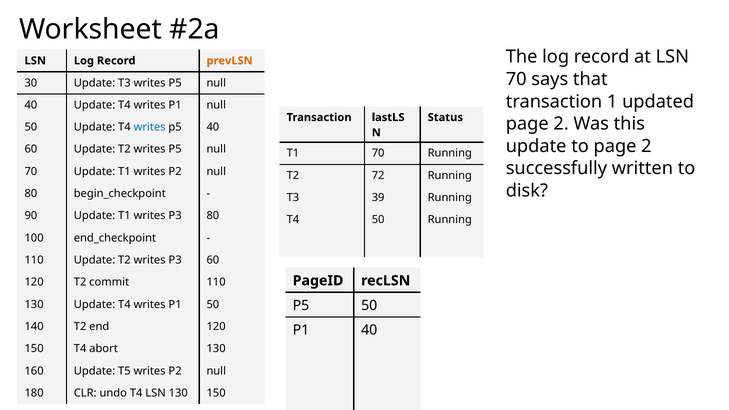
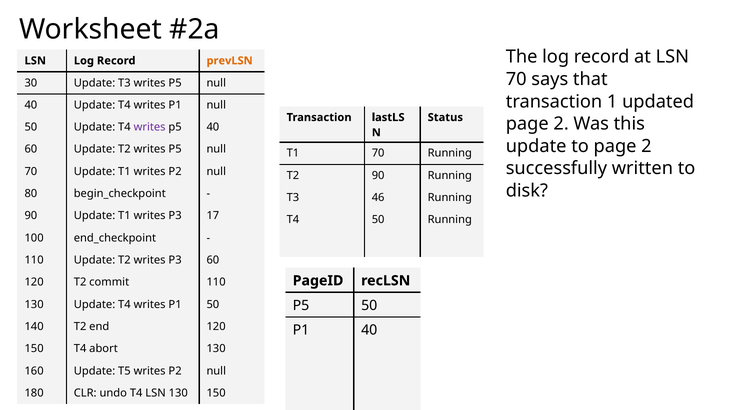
writes colour: blue -> purple (150, 127)
T2 72: 72 -> 90 (378, 175)
39: 39 -> 46 (378, 198)
P3 80: 80 -> 17 (213, 216)
